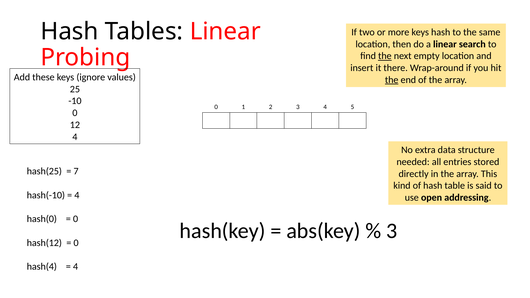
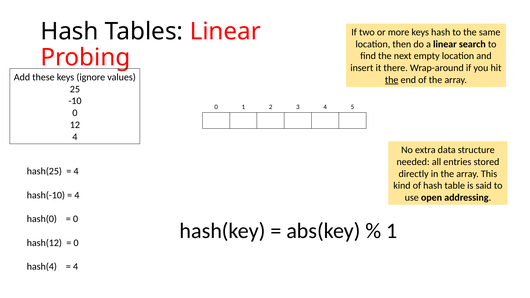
the underline: present -> none (385, 56)
7: 7 -> 4 (76, 171)
3: 3 -> 1 (392, 231)
